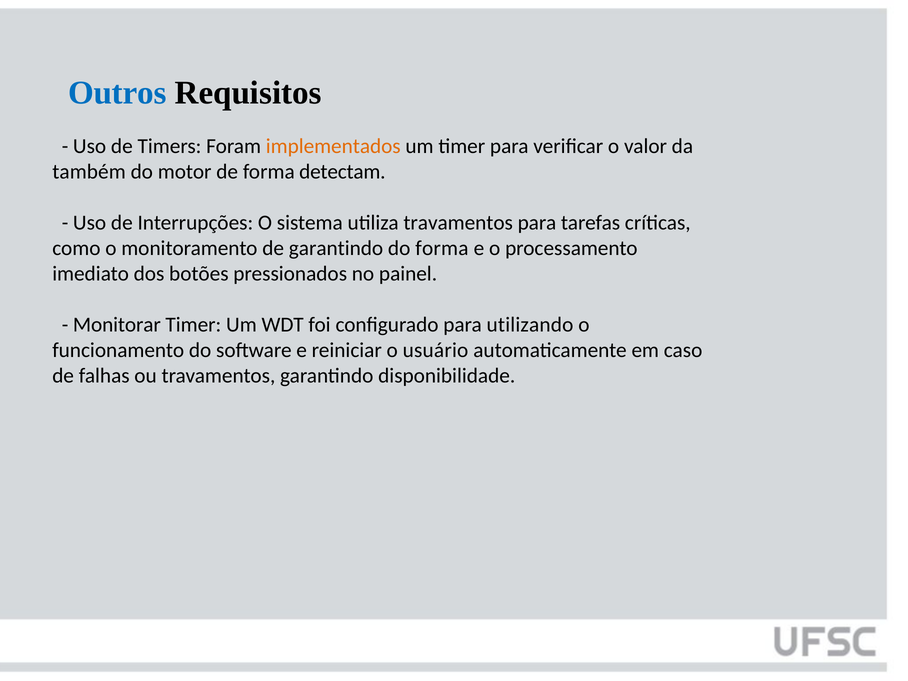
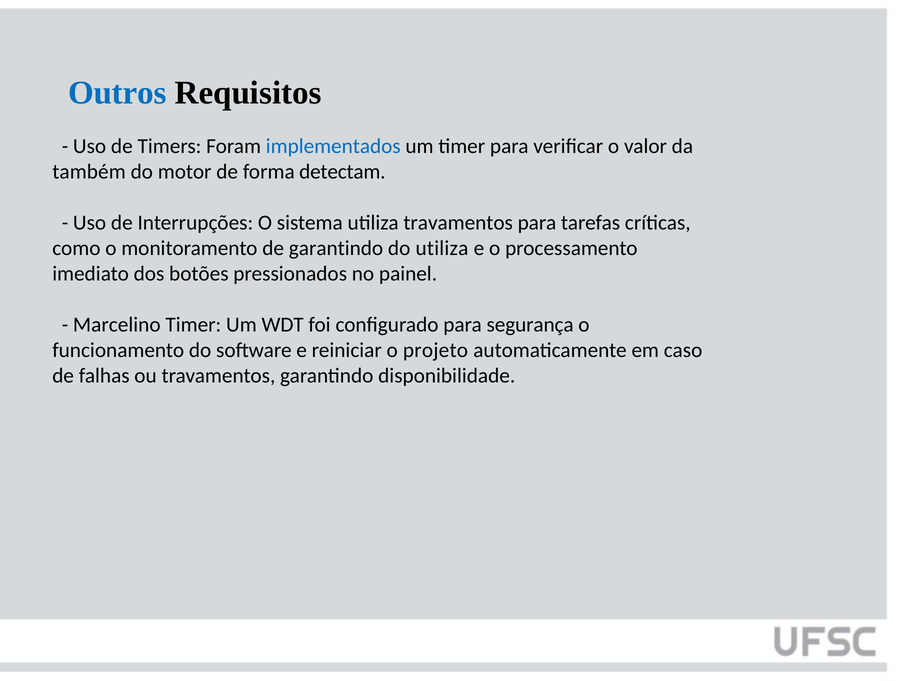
implementados colour: orange -> blue (333, 146)
do forma: forma -> utiliza (442, 248)
Monitorar: Monitorar -> Marcelino (117, 325)
utilizando: utilizando -> segurança (530, 325)
usuário: usuário -> projeto (436, 350)
